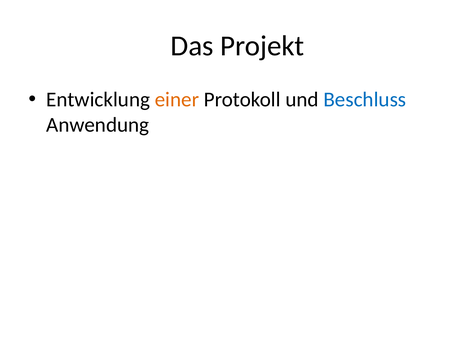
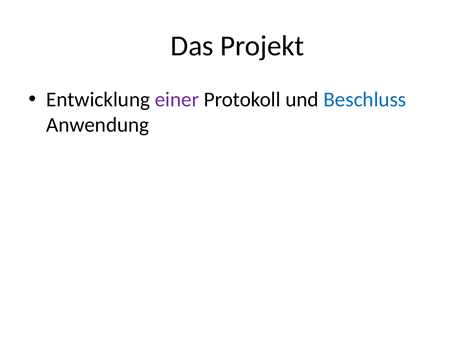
einer colour: orange -> purple (177, 100)
